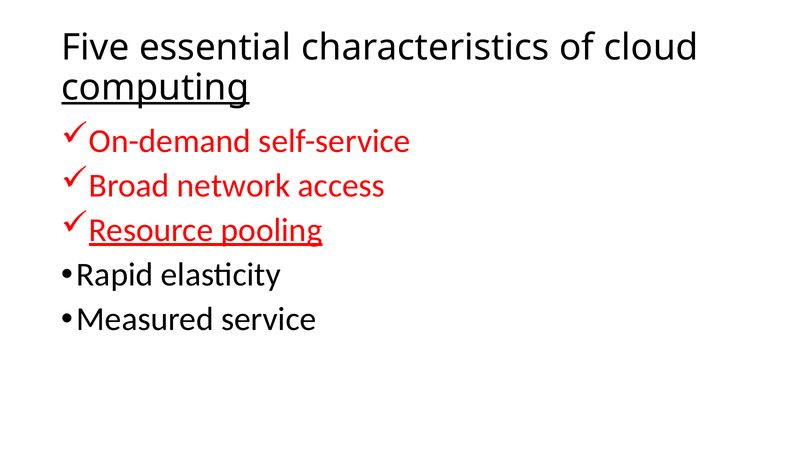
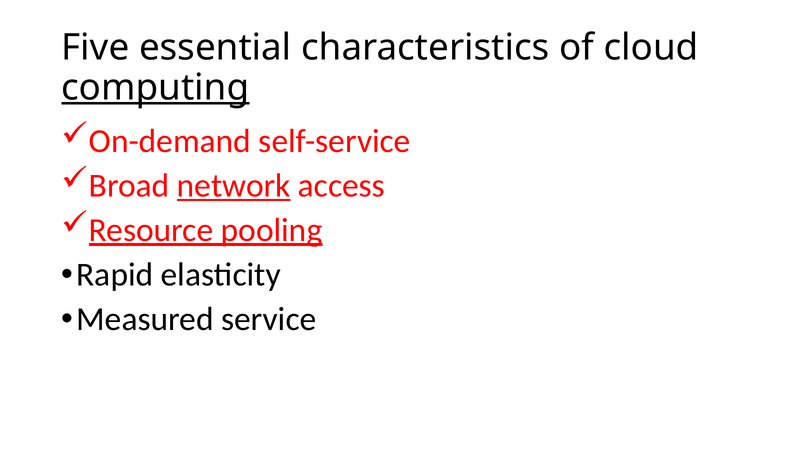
network underline: none -> present (234, 186)
